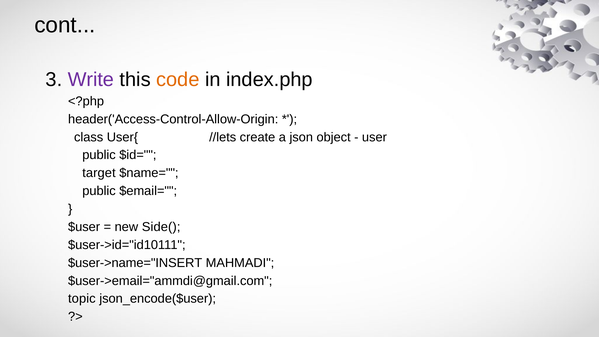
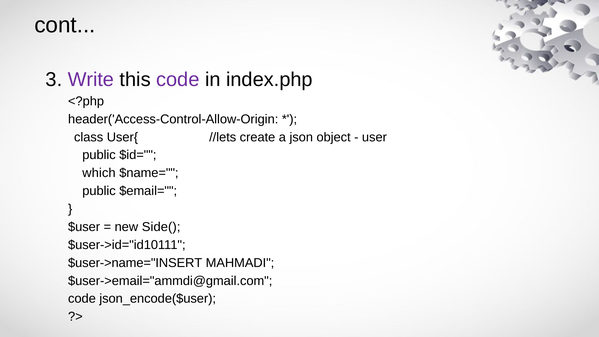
code colour: orange -> purple (178, 79)
target: target -> which (99, 173)
topic: topic -> code (82, 299)
